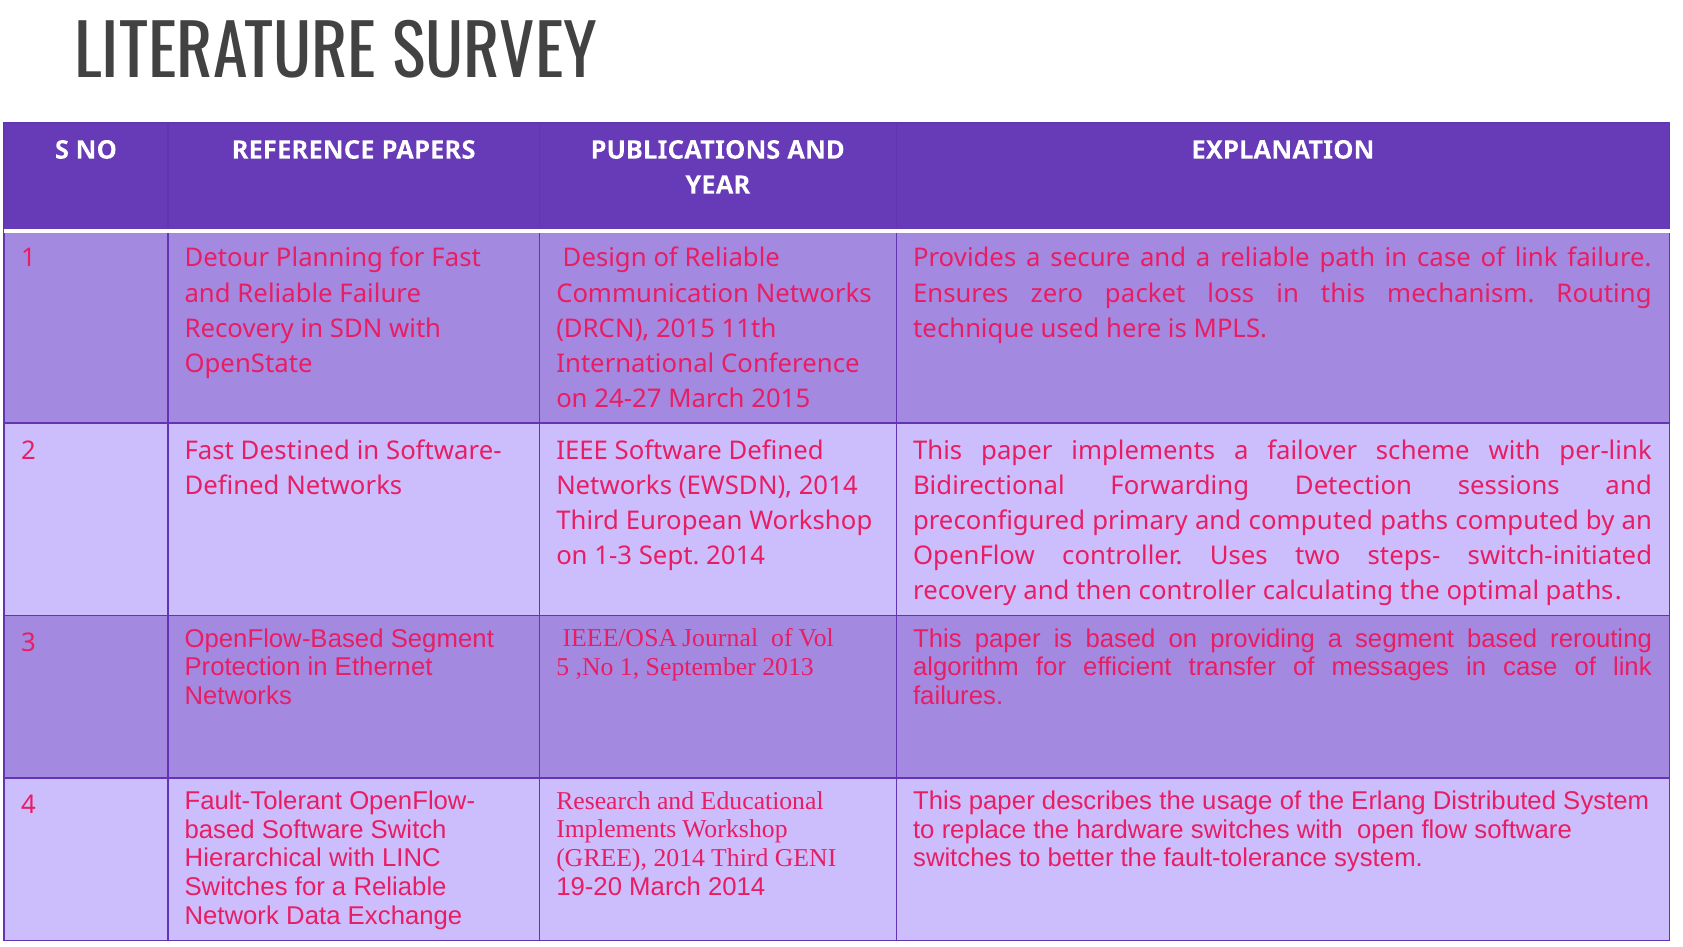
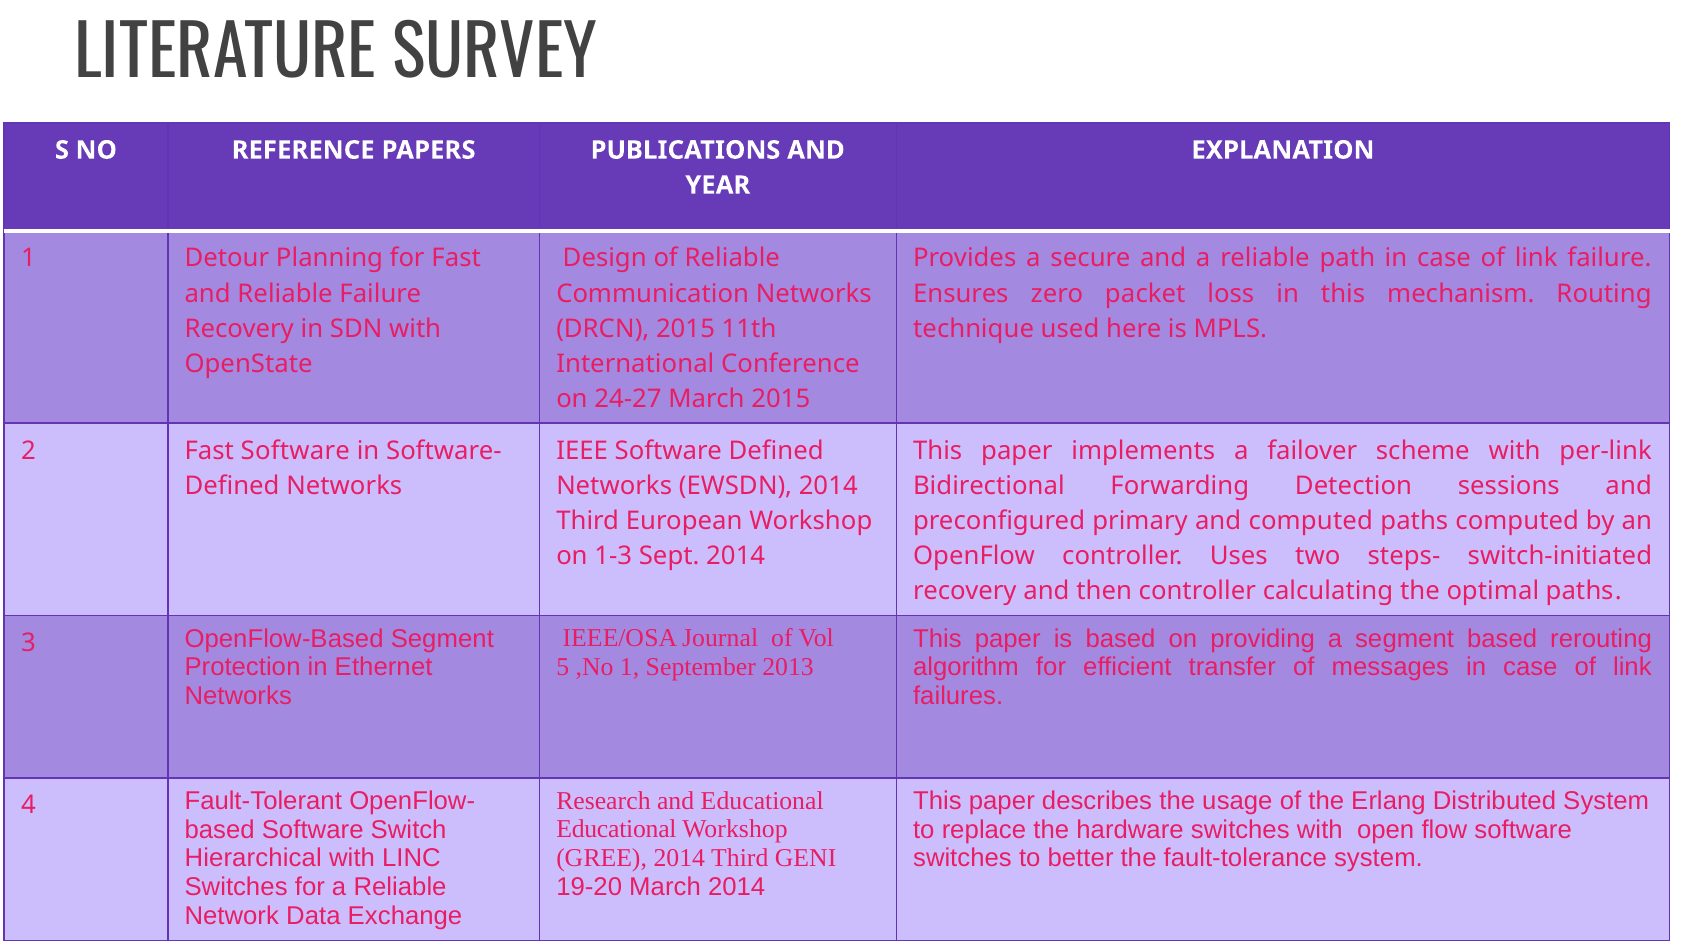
Fast Destined: Destined -> Software (295, 451)
Implements: Implements -> Educational (616, 829)
